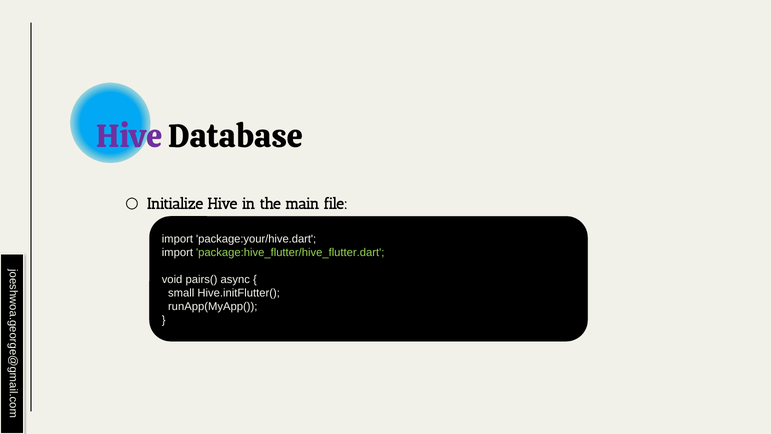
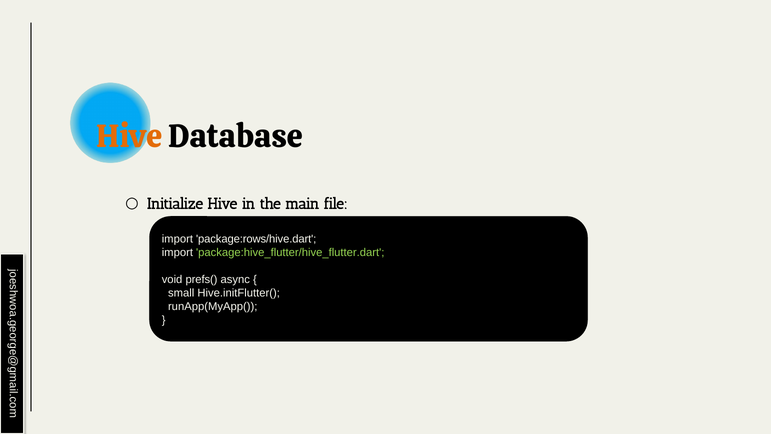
Hive colour: purple -> orange (129, 136)
package:your/hive.dart: package:your/hive.dart -> package:rows/hive.dart (256, 239)
pairs(: pairs( -> prefs( (202, 279)
